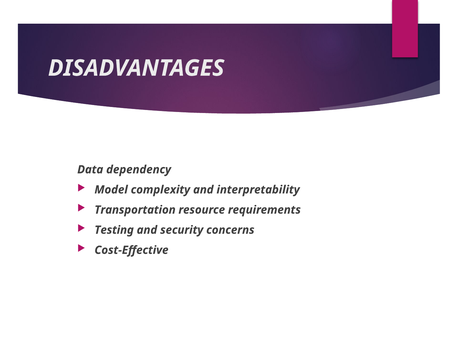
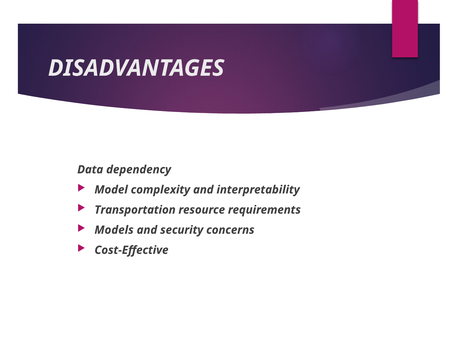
Testing: Testing -> Models (114, 230)
